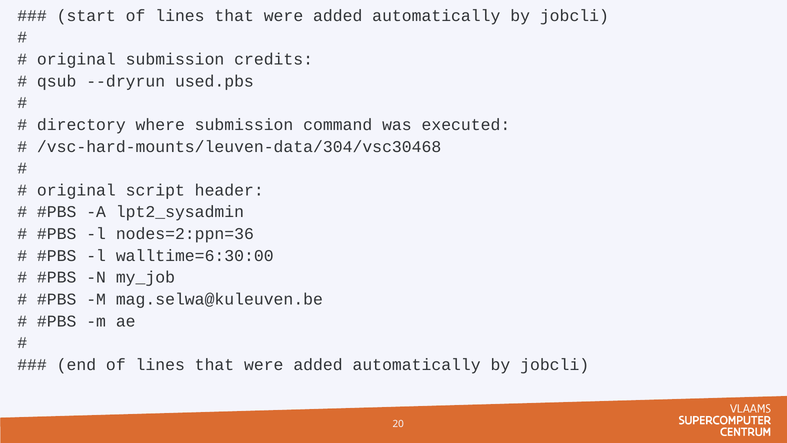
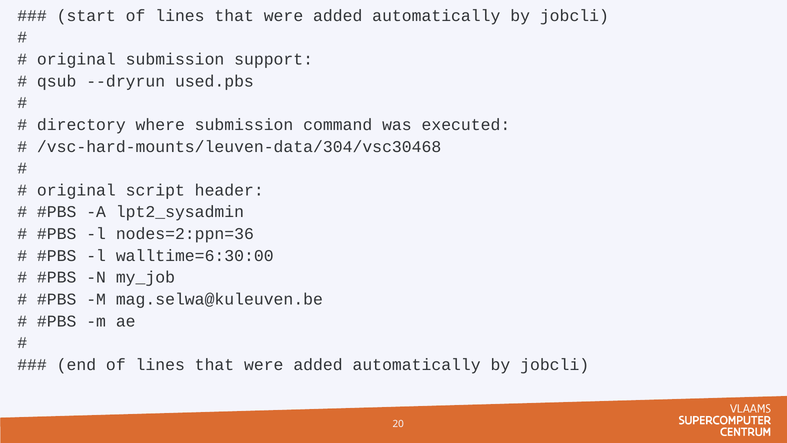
credits: credits -> support (274, 59)
